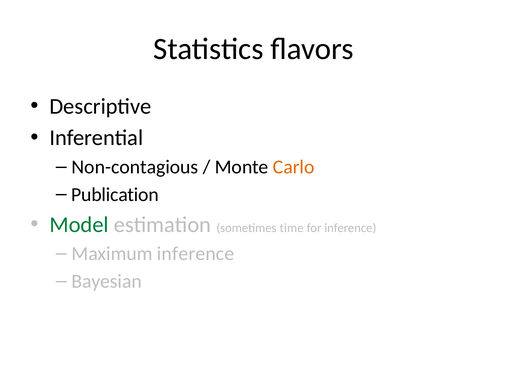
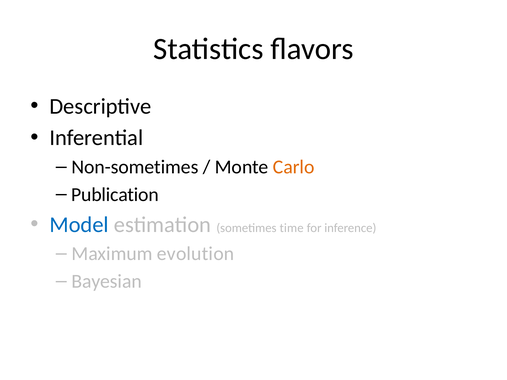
Non-contagious: Non-contagious -> Non-sometimes (135, 167)
Model colour: green -> blue (79, 225)
Maximum inference: inference -> evolution (196, 254)
